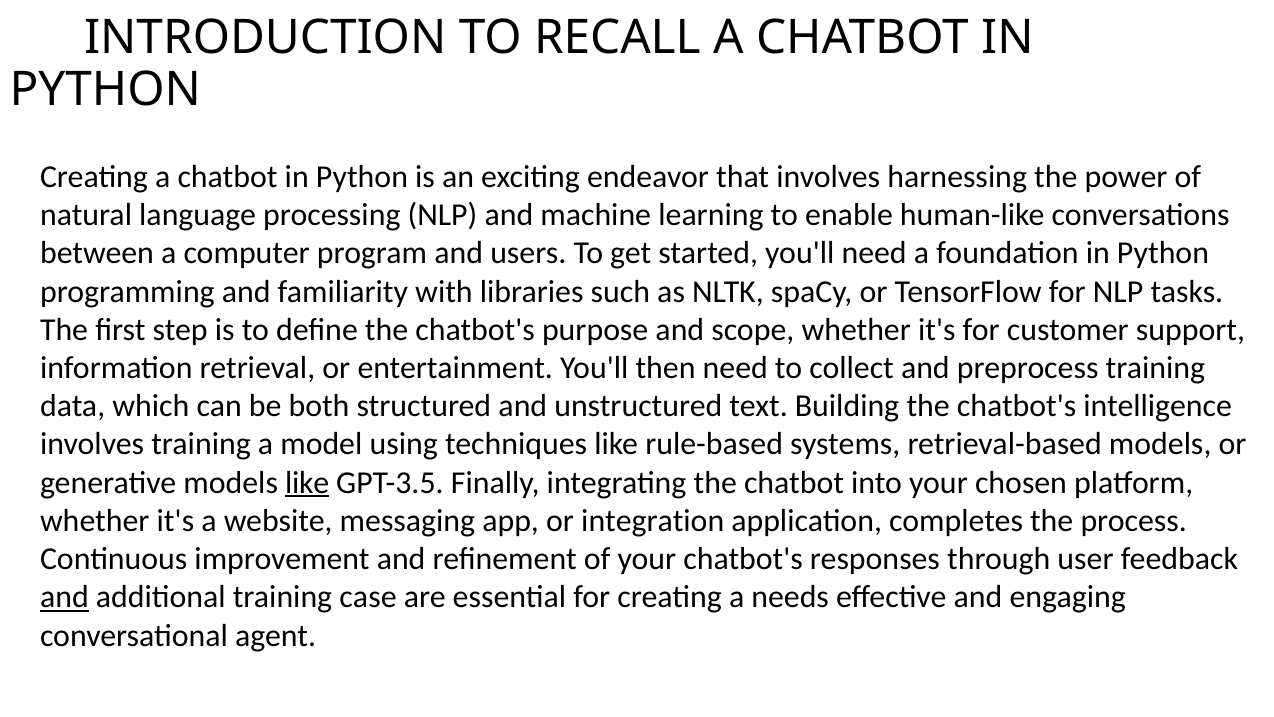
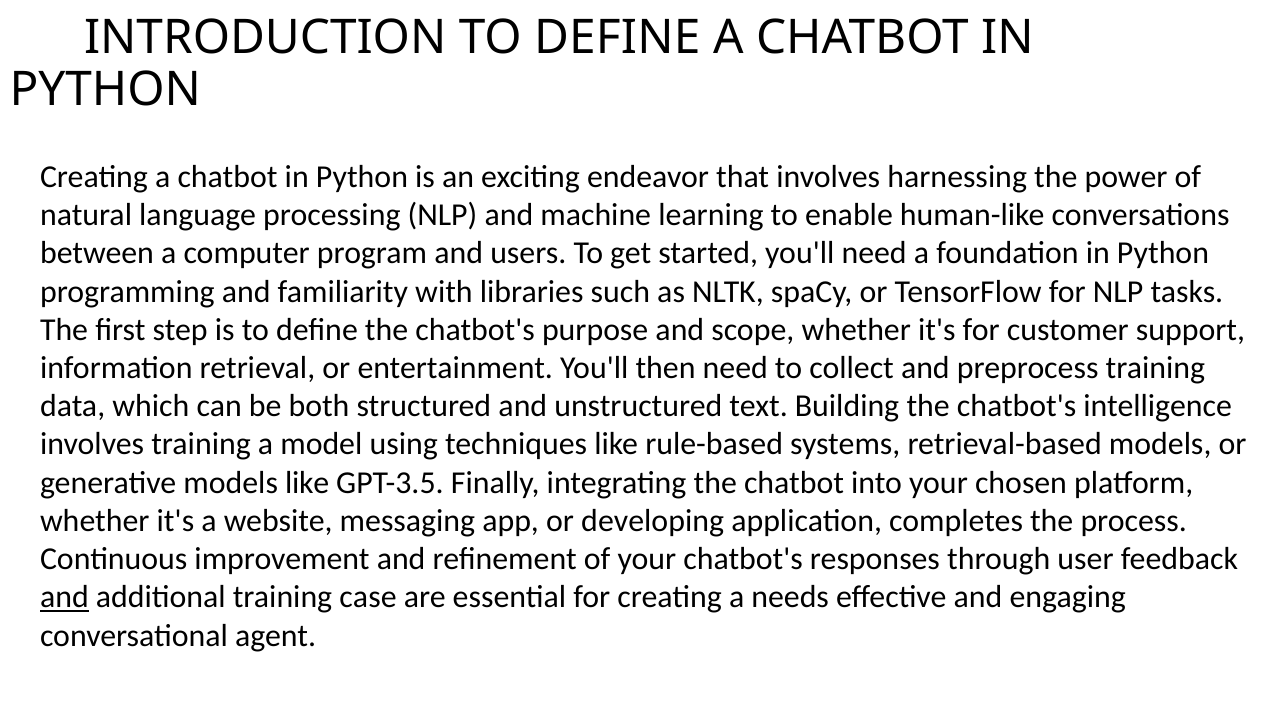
INTRODUCTION TO RECALL: RECALL -> DEFINE (617, 38)
like underline: present -> none (307, 482)
integration: integration -> developing (653, 521)
